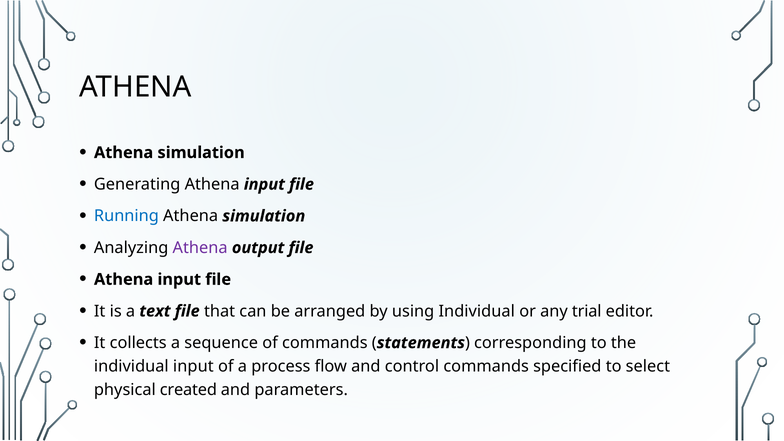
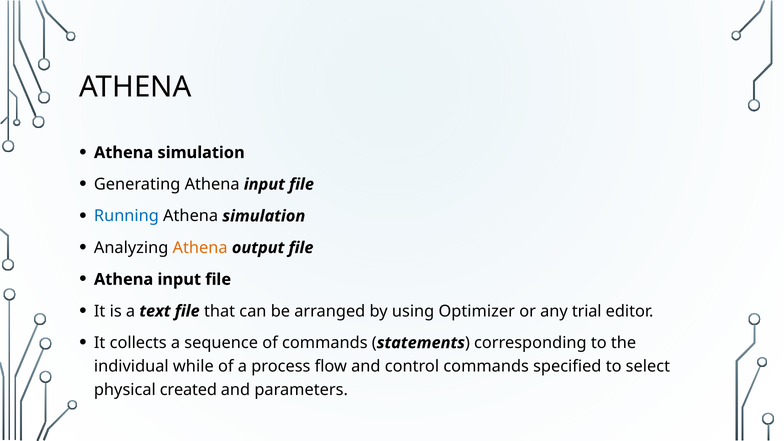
Athena colour: purple -> orange (200, 248)
using Individual: Individual -> Optimizer (477, 311)
individual input: input -> while (193, 366)
